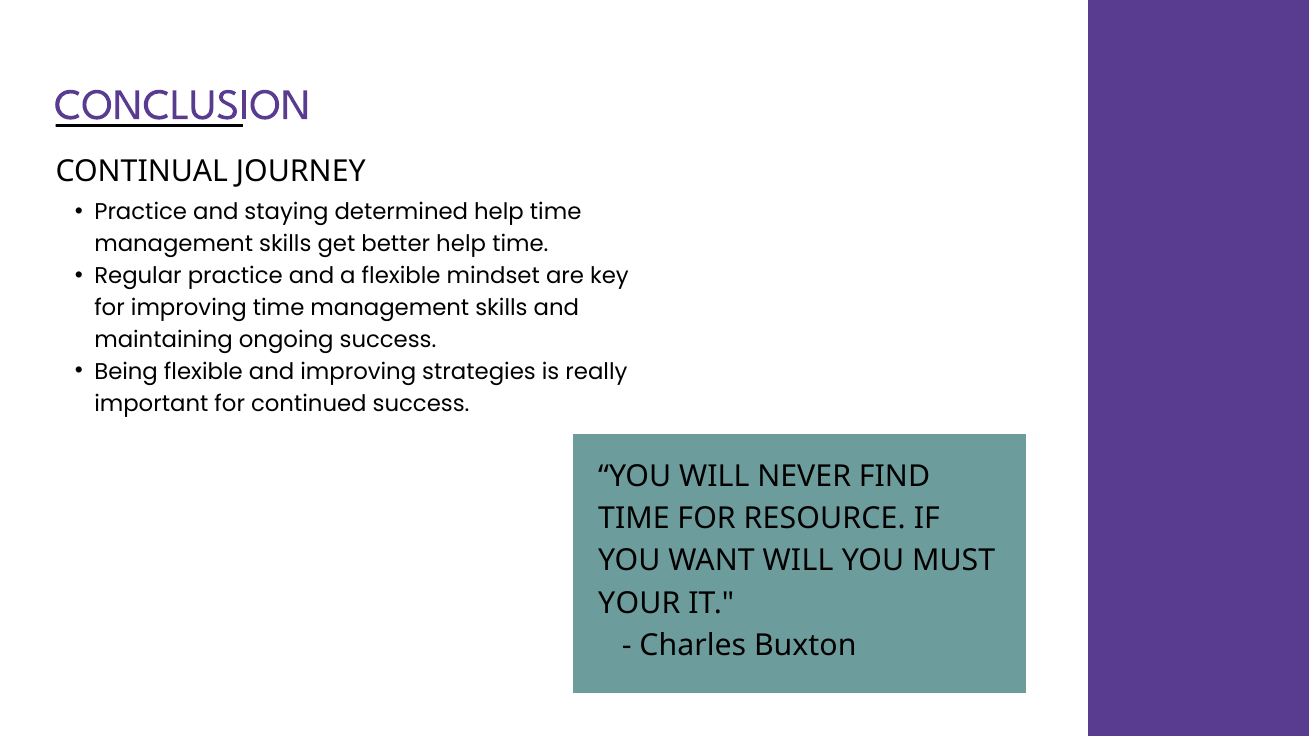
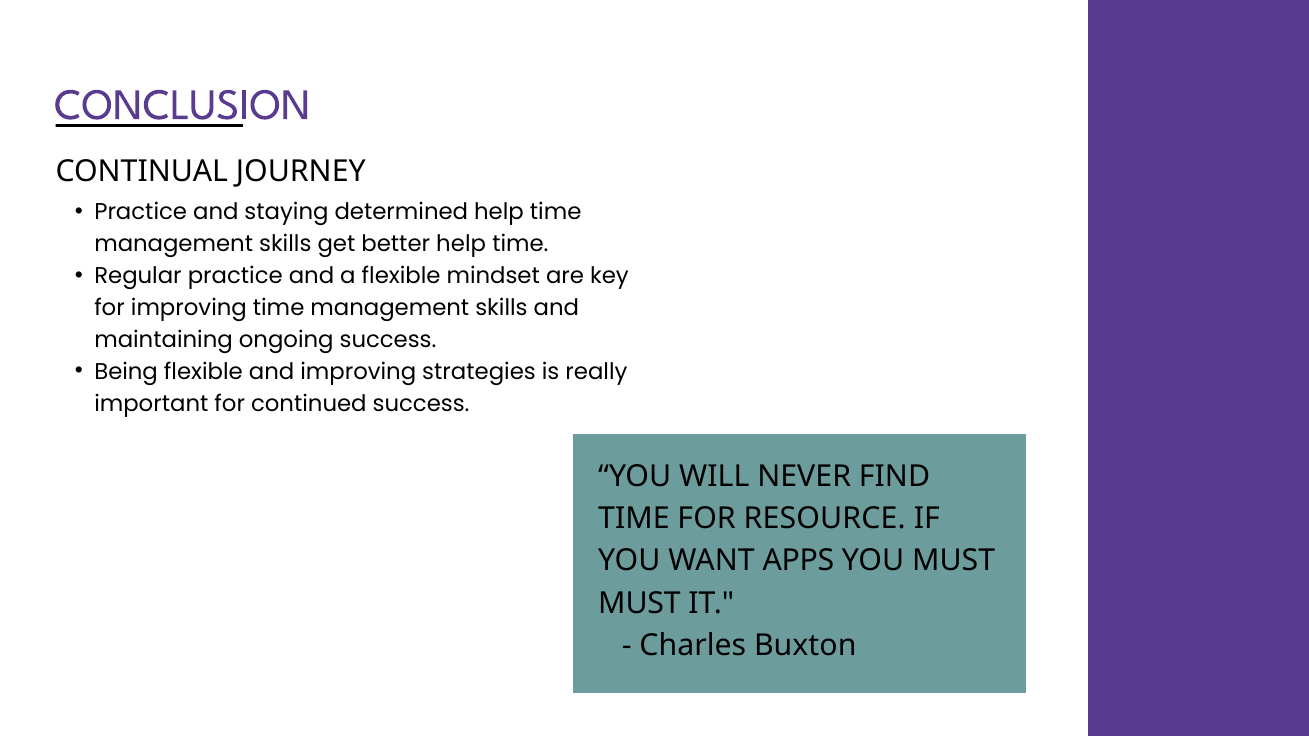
WANT WILL: WILL -> APPS (798, 561)
YOUR: YOUR -> MUST (639, 603)
